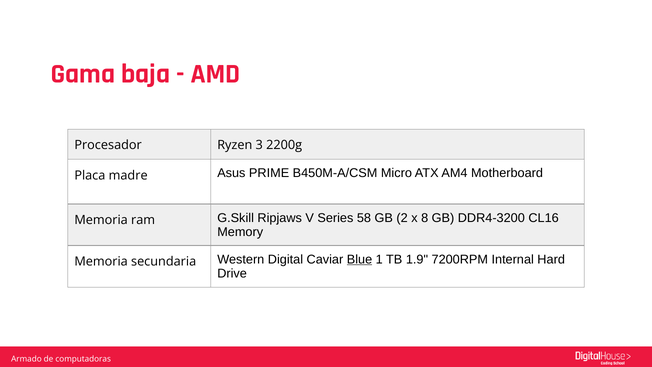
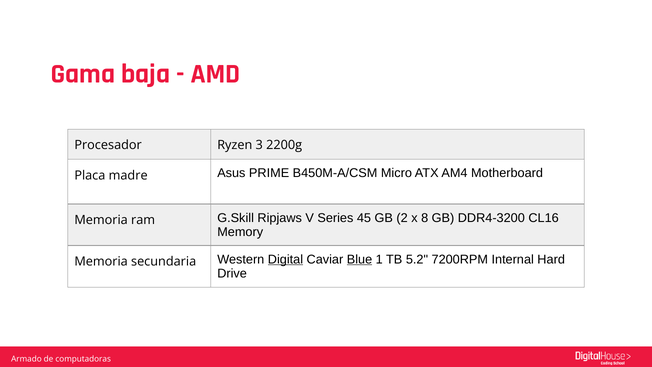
58: 58 -> 45 (364, 218)
Digital underline: none -> present (285, 259)
1.9: 1.9 -> 5.2 (417, 259)
